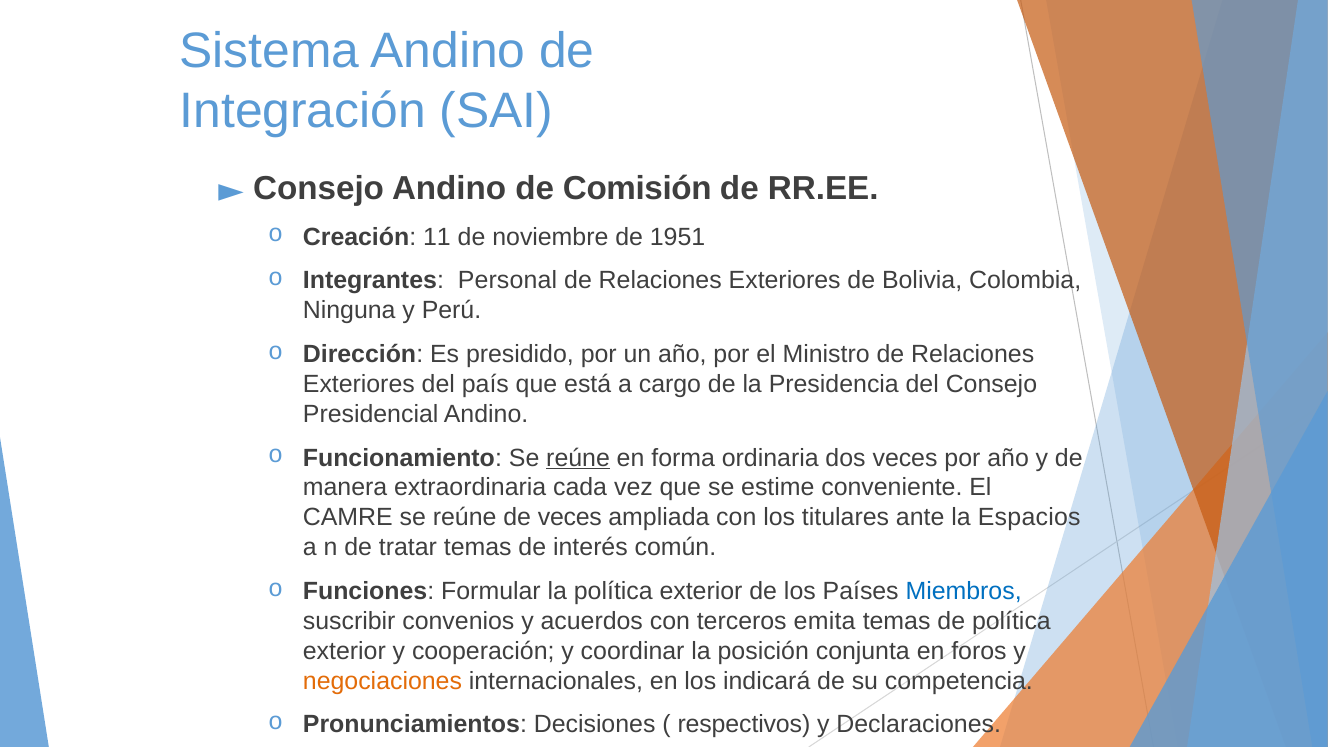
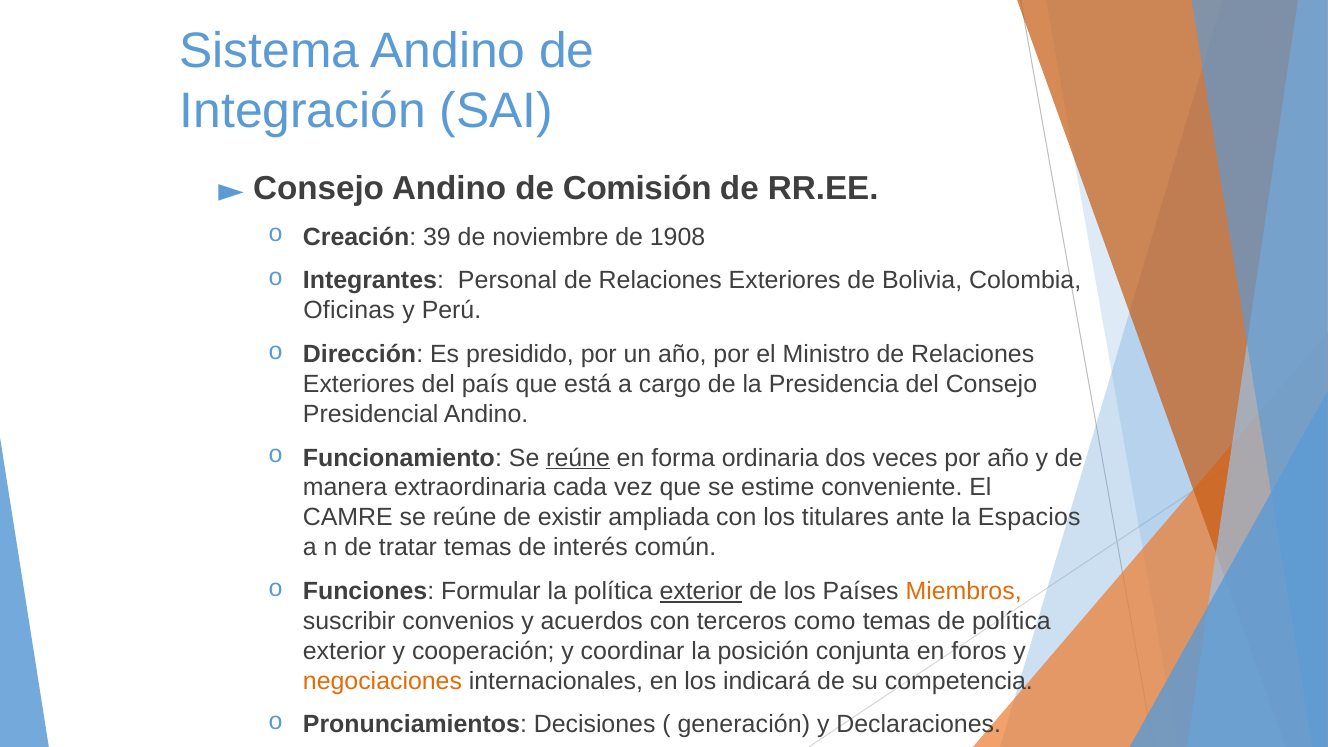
11: 11 -> 39 (437, 237)
1951: 1951 -> 1908 (678, 237)
Ninguna: Ninguna -> Oficinas (349, 311)
de veces: veces -> existir (570, 518)
exterior underline: none -> present (701, 591)
Miembros colour: blue -> orange (964, 591)
emita: emita -> como (825, 621)
respectivos: respectivos -> generación (744, 725)
